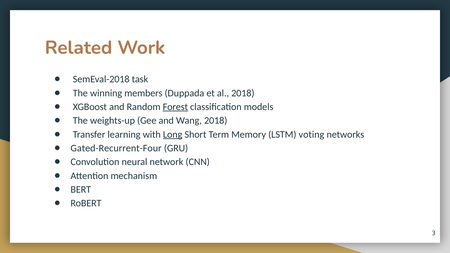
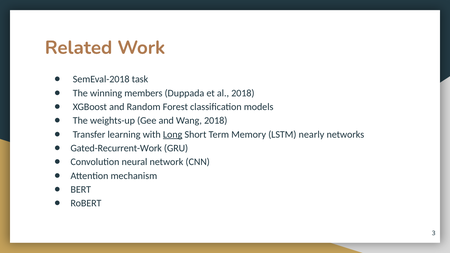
Forest underline: present -> none (175, 107)
voting: voting -> nearly (311, 134)
Gated-Recurrent-Four: Gated-Recurrent-Four -> Gated-Recurrent-Work (116, 148)
